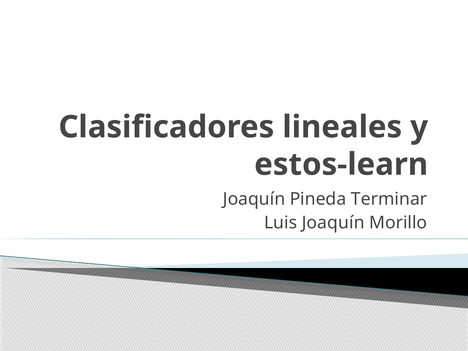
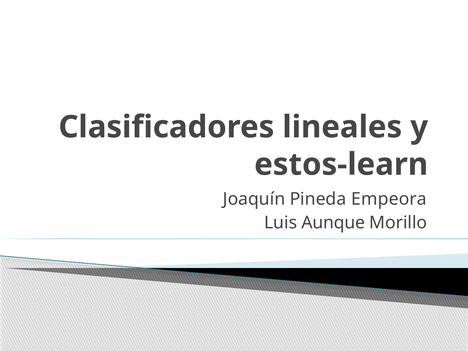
Terminar: Terminar -> Empeora (389, 199)
Luis Joaquín: Joaquín -> Aunque (333, 223)
